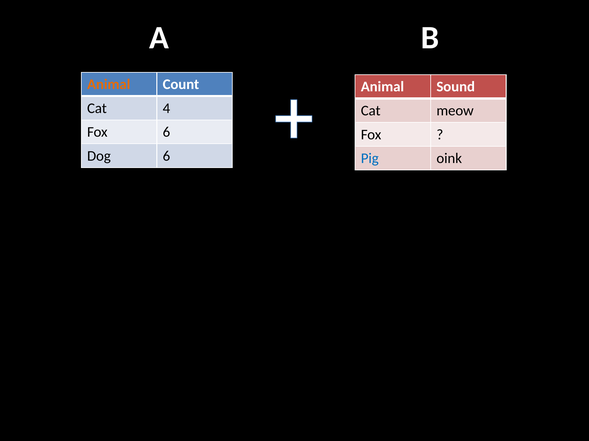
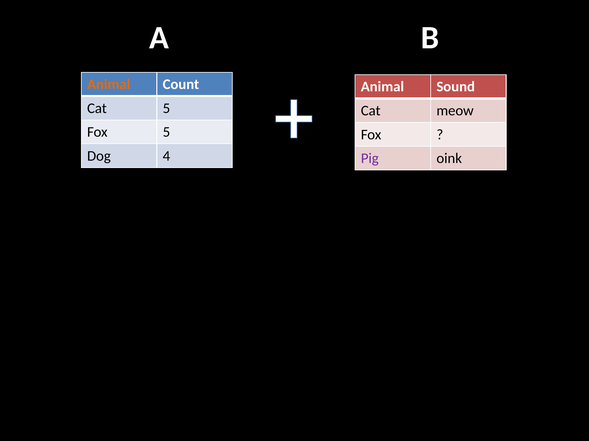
Cat 4: 4 -> 5 (166, 108)
Fox 6: 6 -> 5 (166, 132)
Dog 6: 6 -> 4 (166, 156)
Pig colour: blue -> purple (370, 159)
